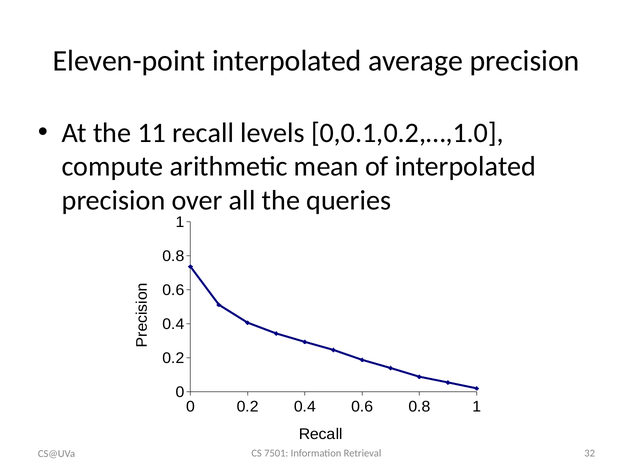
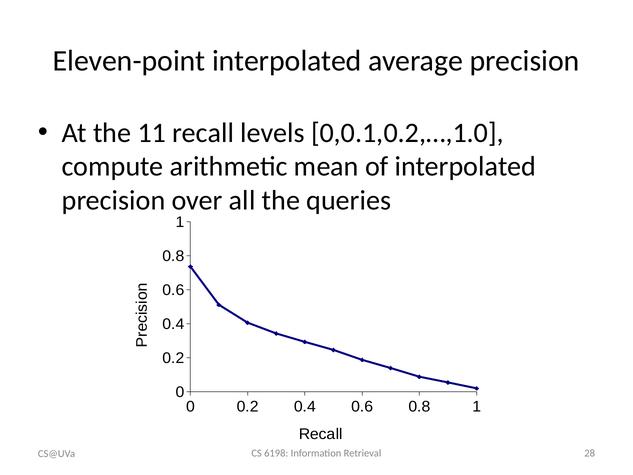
7501: 7501 -> 6198 (276, 453)
32: 32 -> 28 (590, 453)
